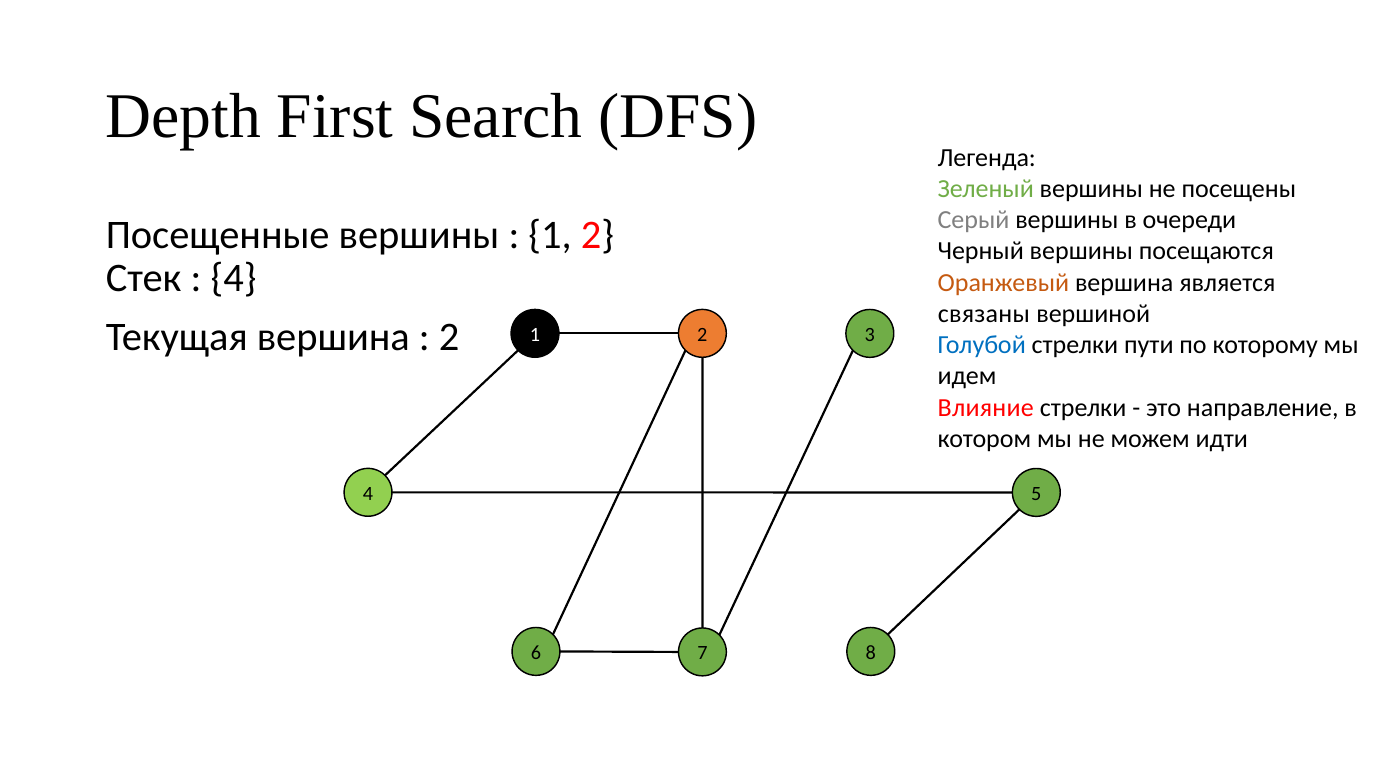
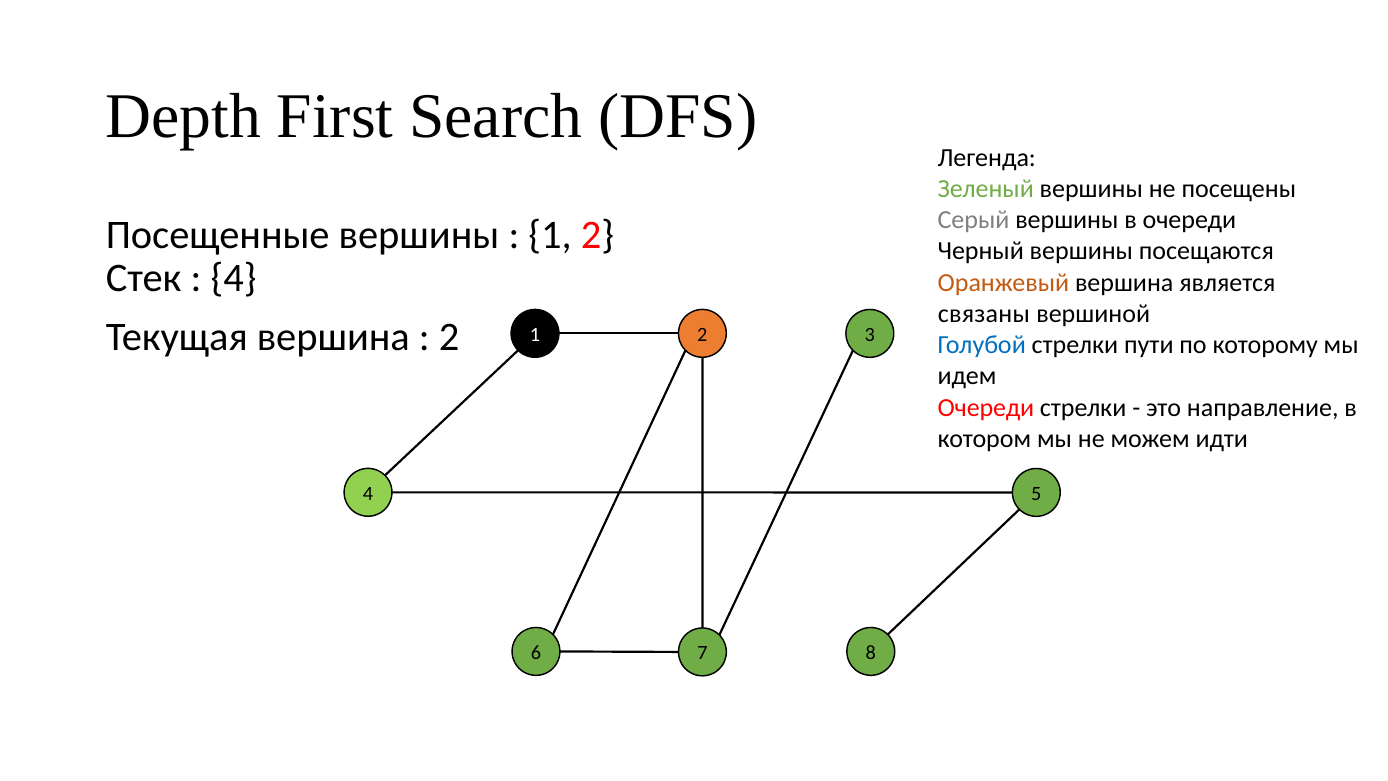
Влияние: Влияние -> Очереди (986, 407)
